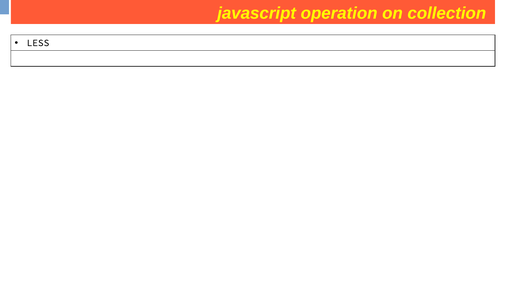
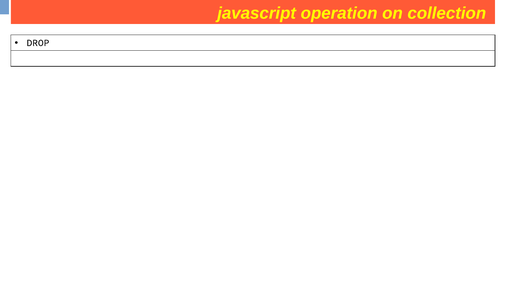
LESS: LESS -> DROP (38, 43)
